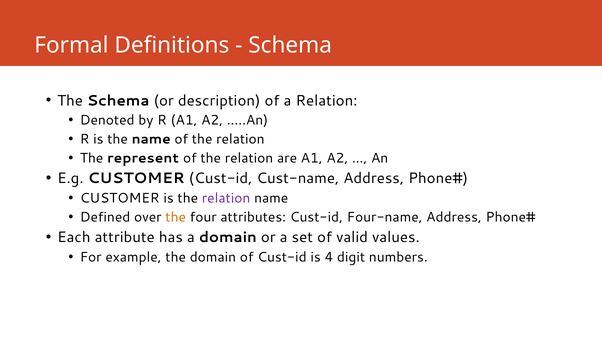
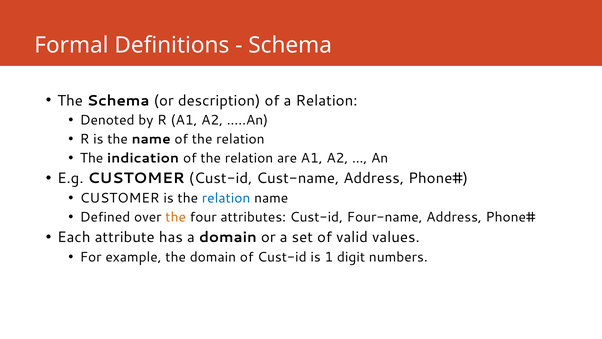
represent: represent -> indication (143, 158)
relation colour: purple -> blue (226, 198)
4: 4 -> 1 (329, 257)
